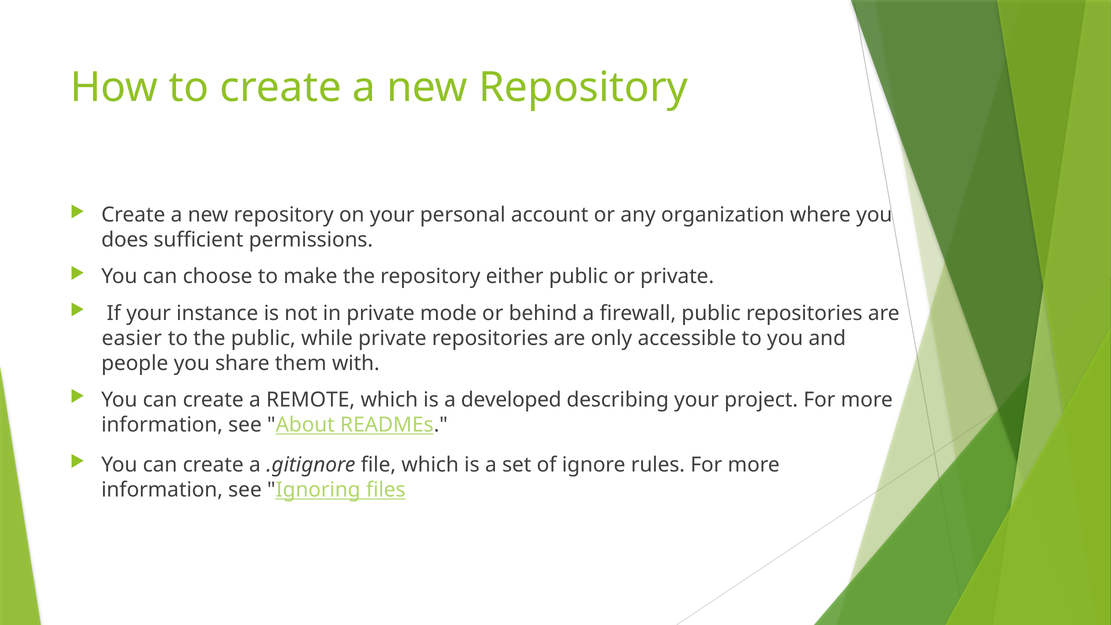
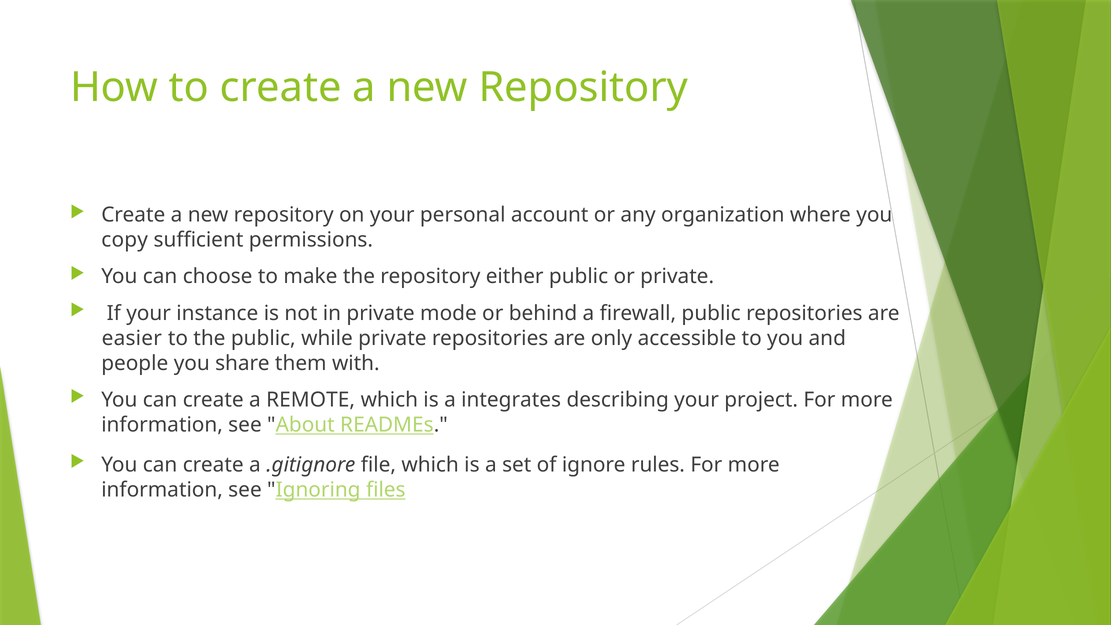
does: does -> copy (125, 240)
developed: developed -> integrates (511, 400)
